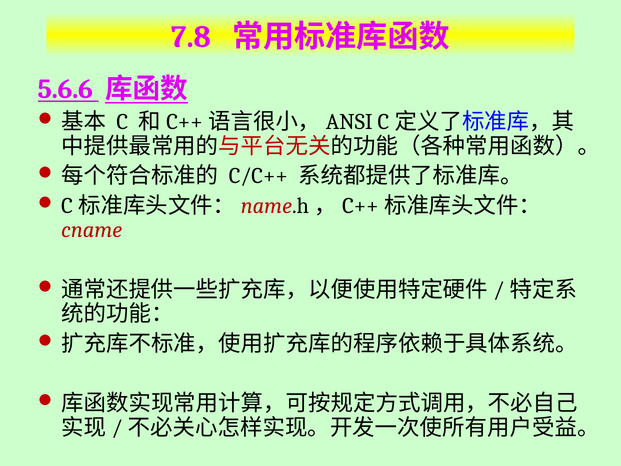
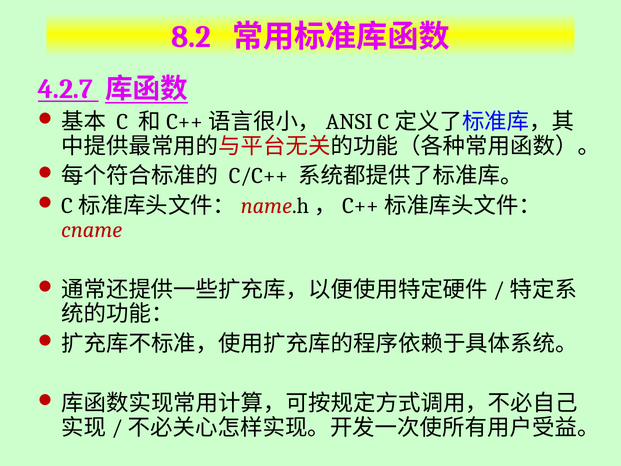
7.8: 7.8 -> 8.2 (191, 37)
5.6.6: 5.6.6 -> 4.2.7 (65, 89)
